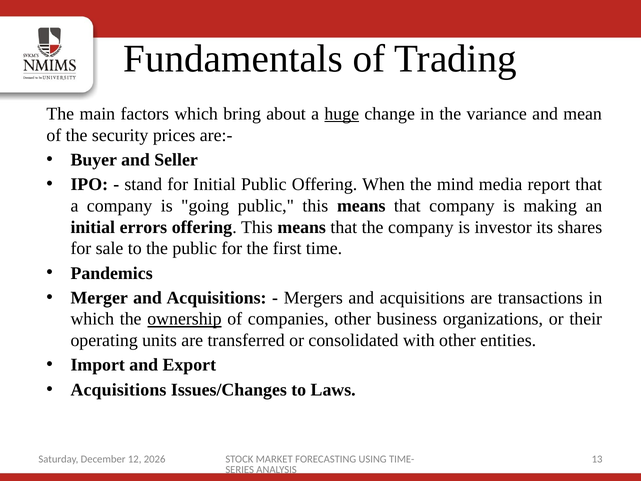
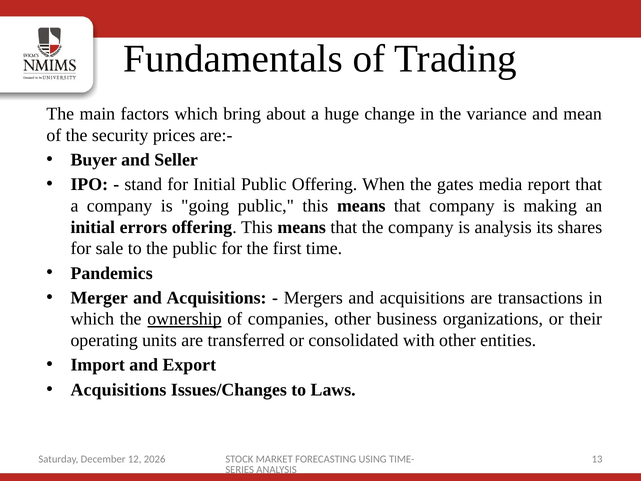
huge underline: present -> none (342, 114)
mind: mind -> gates (455, 184)
is investor: investor -> analysis (503, 227)
